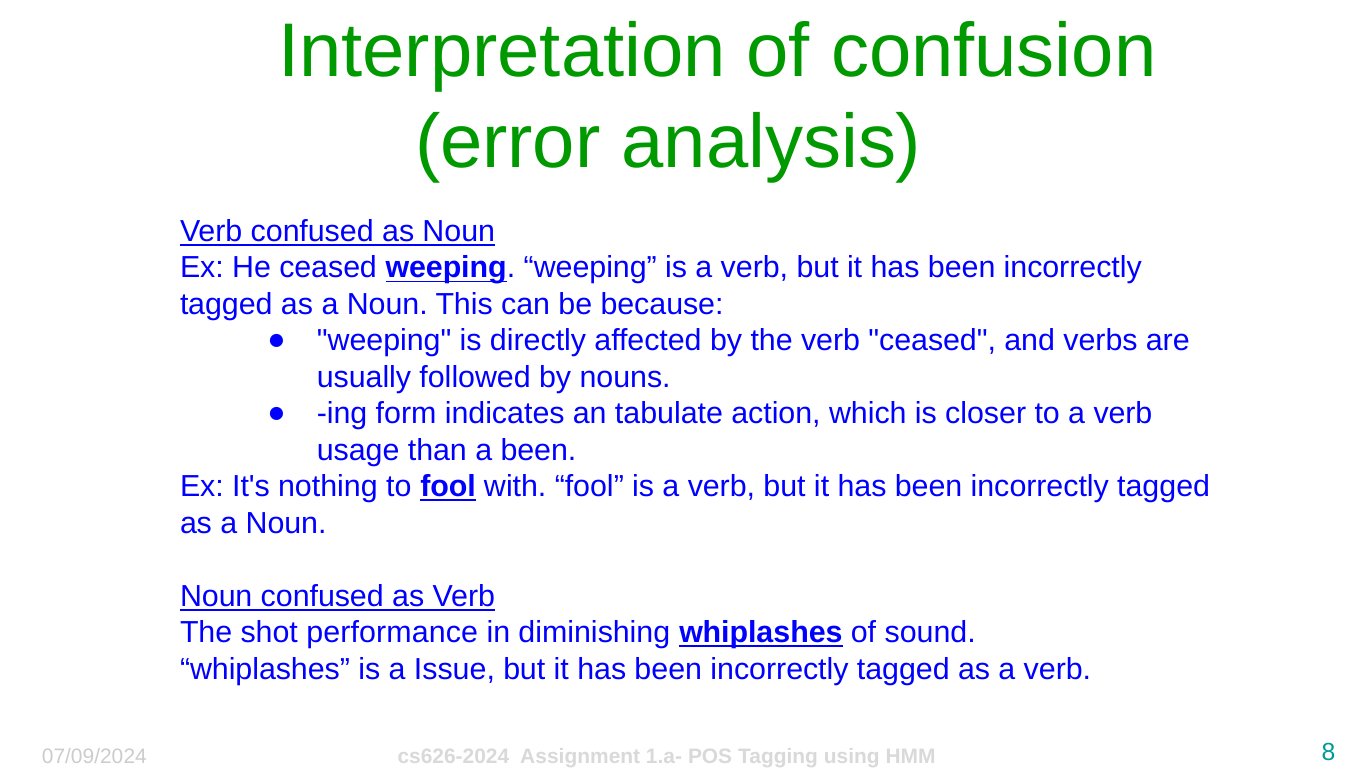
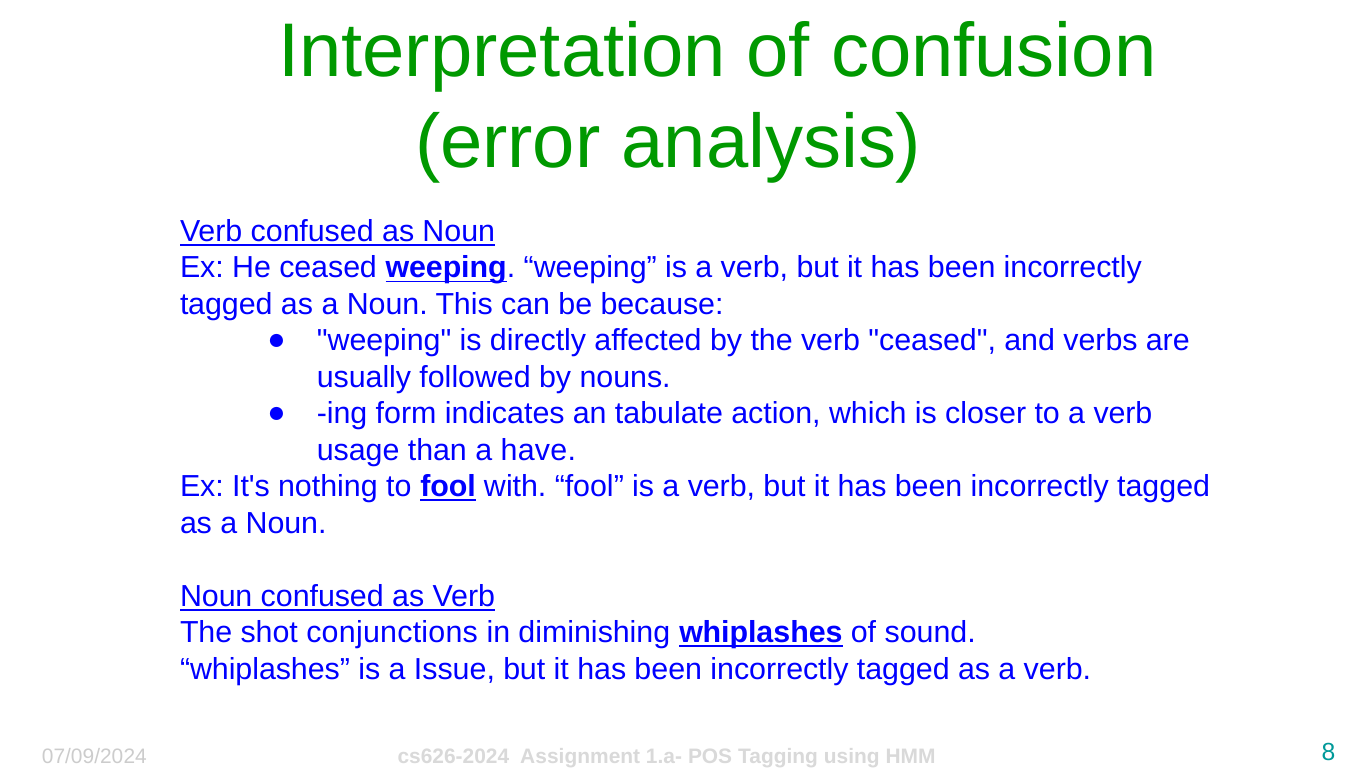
a been: been -> have (538, 450)
performance: performance -> conjunctions (392, 633)
